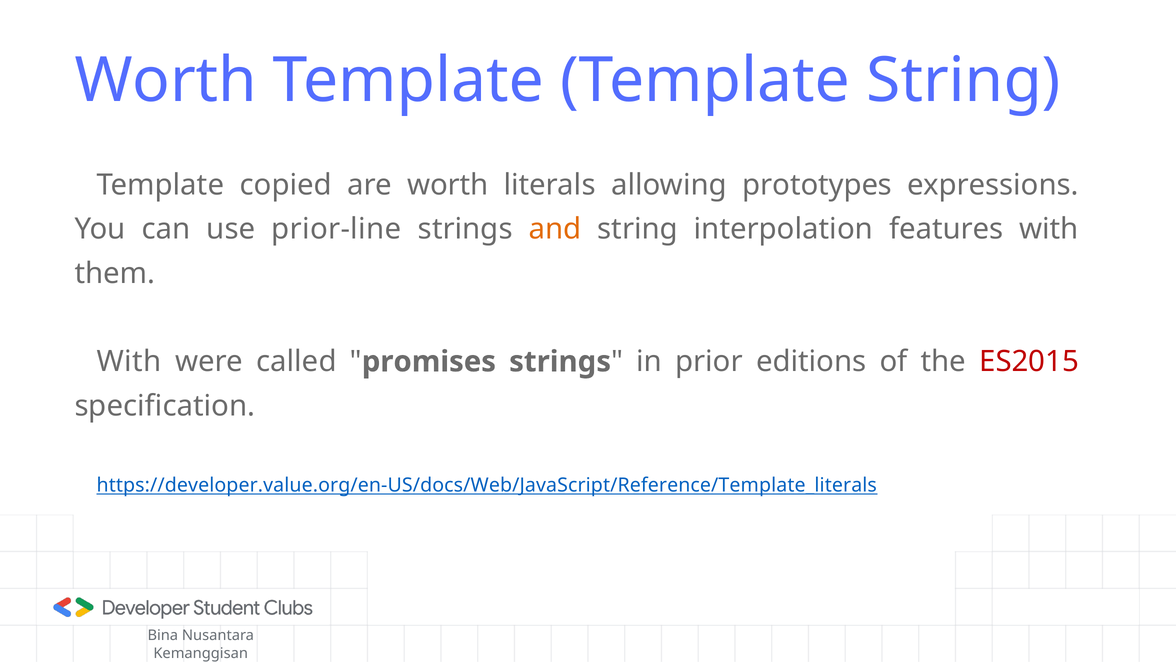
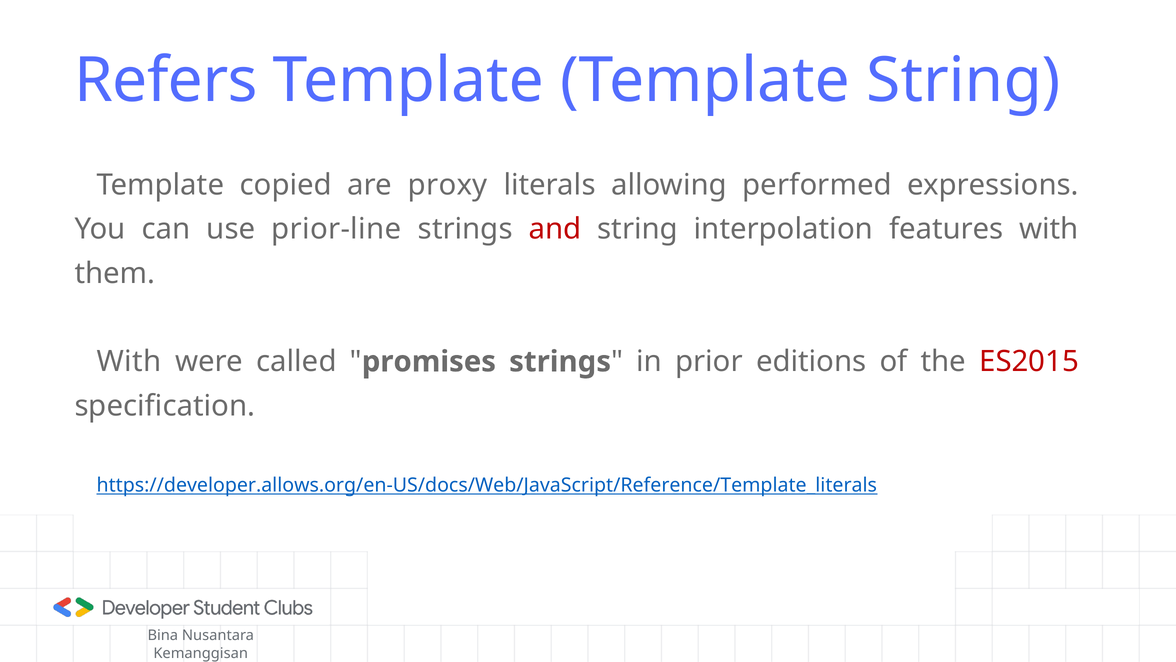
Worth: Worth -> Refers (166, 81)
are worth: worth -> proxy (448, 185)
prototypes: prototypes -> performed (817, 185)
and colour: orange -> red (555, 229)
https://developer.value.org/en-US/docs/Web/JavaScript/Reference/Template_literals: https://developer.value.org/en-US/docs/Web/JavaScript/Reference/Template_literals -> https://developer.allows.org/en-US/docs/Web/JavaScript/Reference/Template_literals (487, 485)
